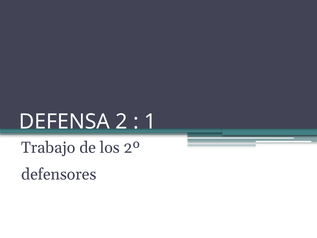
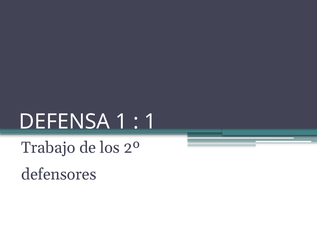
DEFENSA 2: 2 -> 1 (121, 121)
